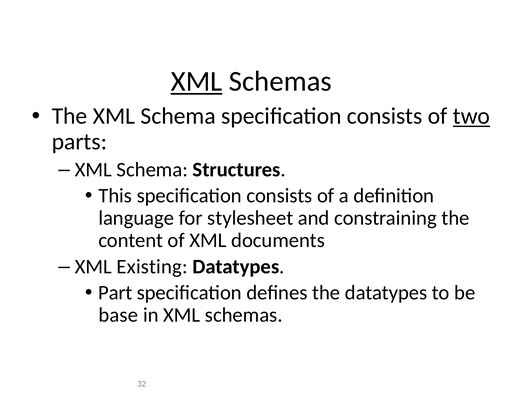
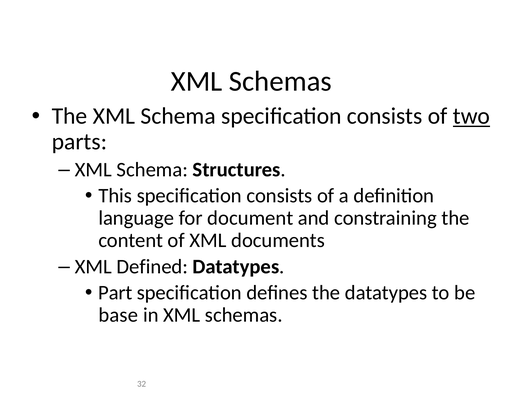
XML underline: present -> none (197, 81)
stylesheet: stylesheet -> document (250, 218)
Existing: Existing -> Defined (152, 267)
